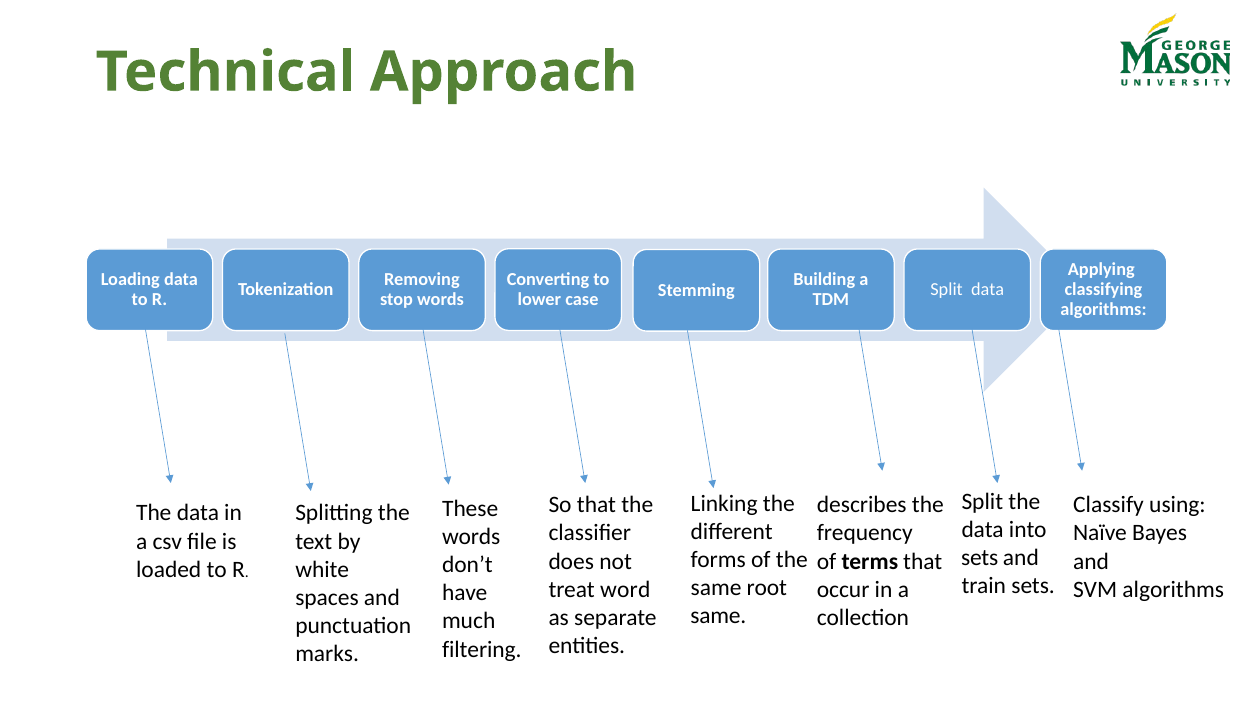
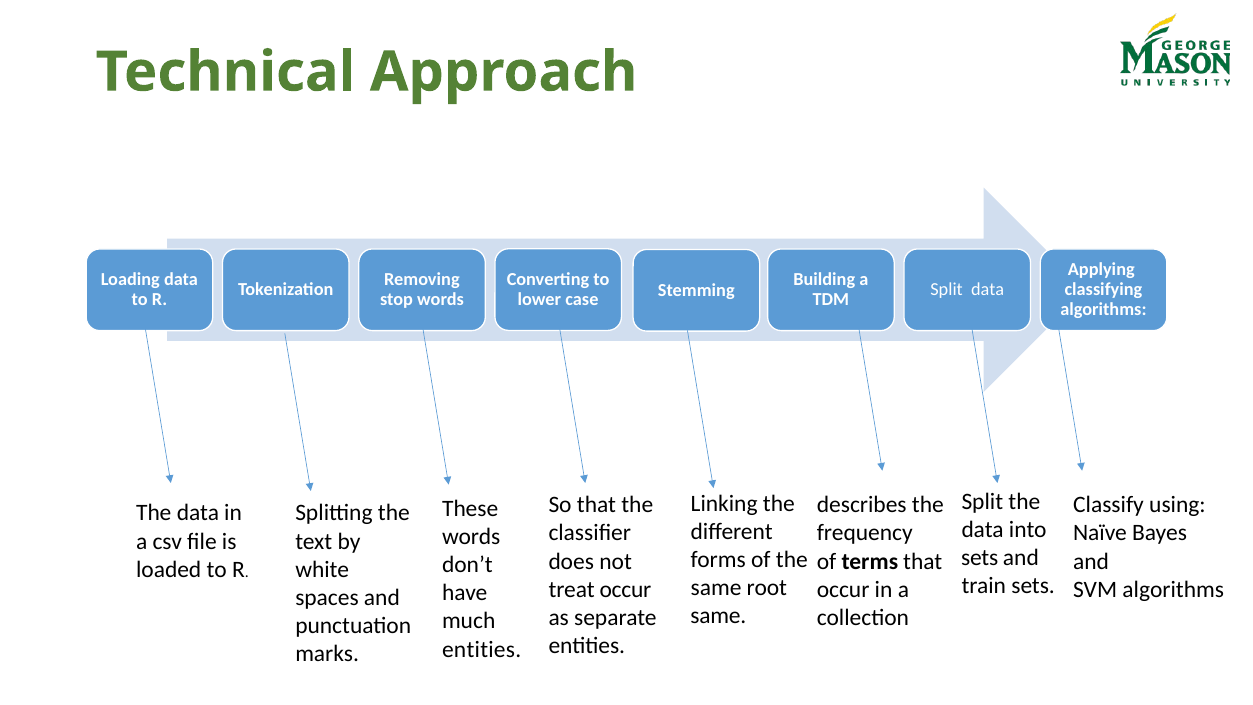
treat word: word -> occur (625, 589)
filtering: filtering -> entities (482, 649)
